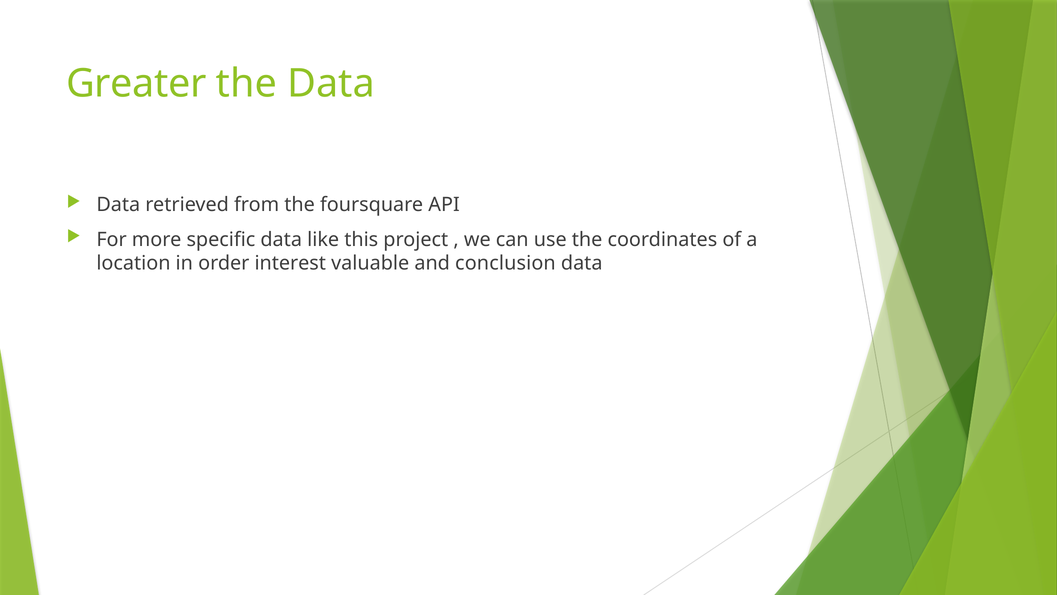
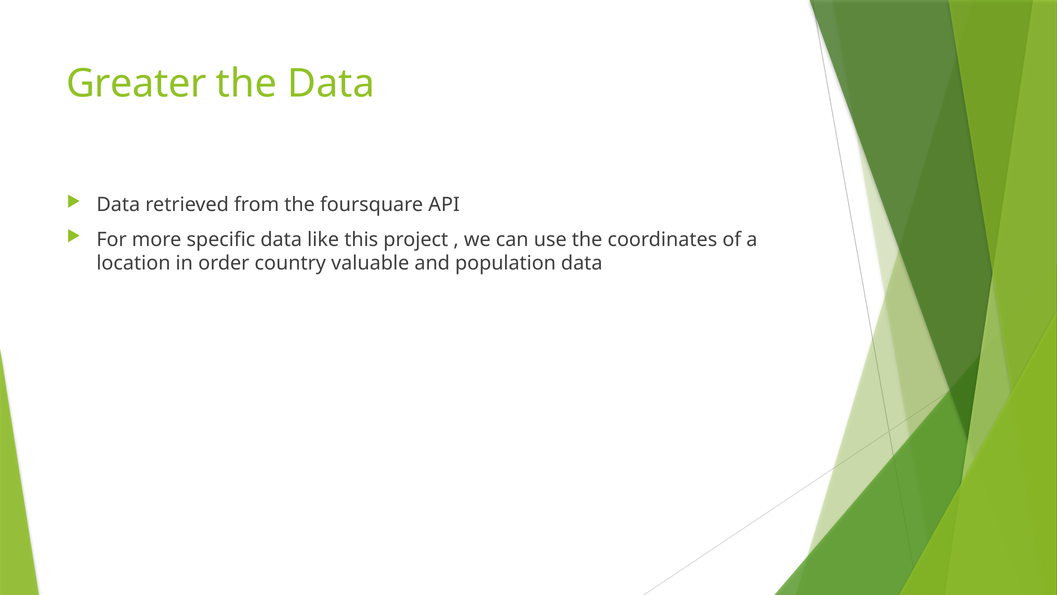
interest: interest -> country (290, 263)
conclusion: conclusion -> population (506, 263)
